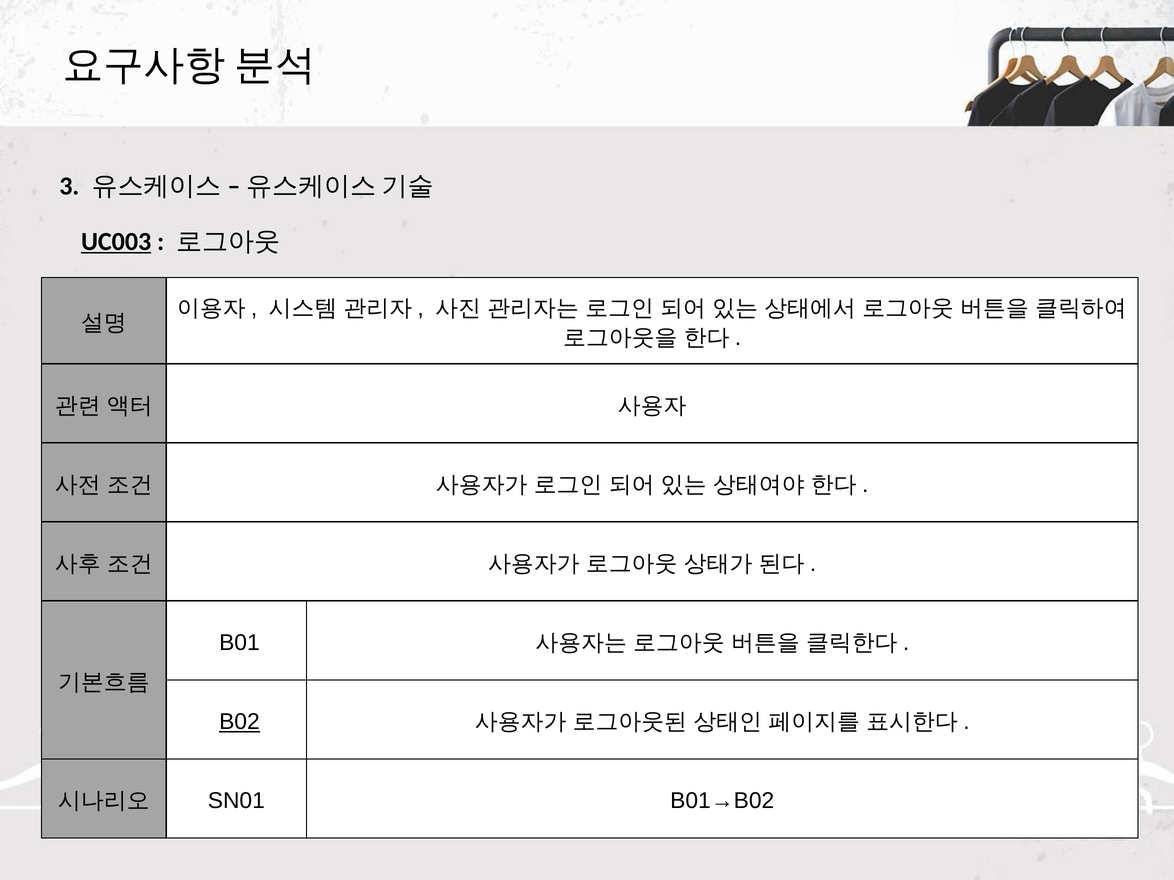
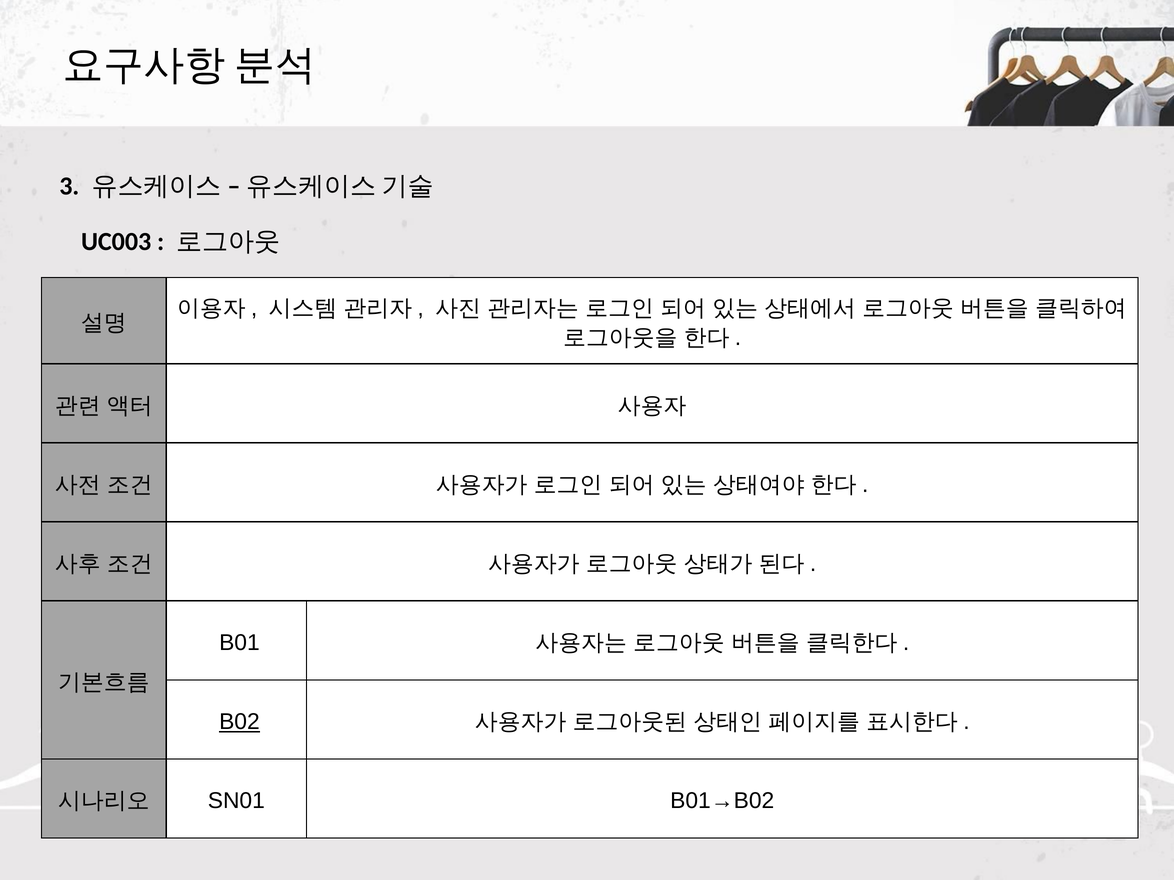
UC003 underline: present -> none (116, 242)
